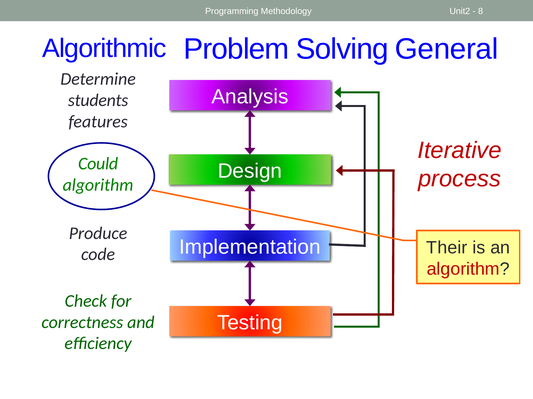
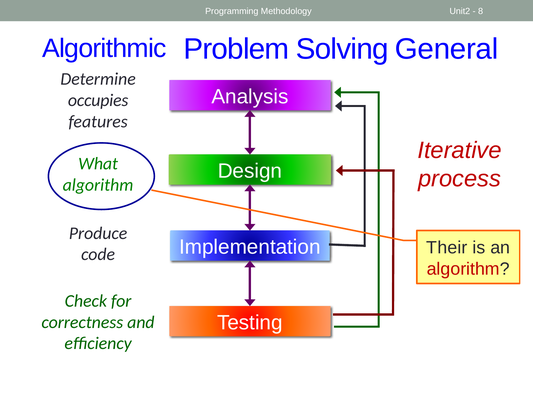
students: students -> occupies (98, 101)
Could: Could -> What (98, 164)
